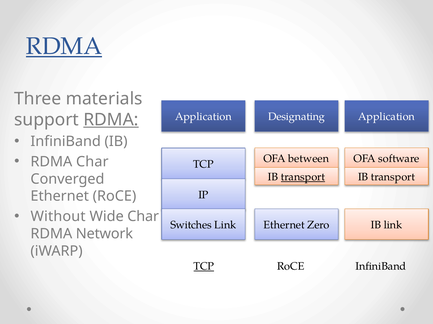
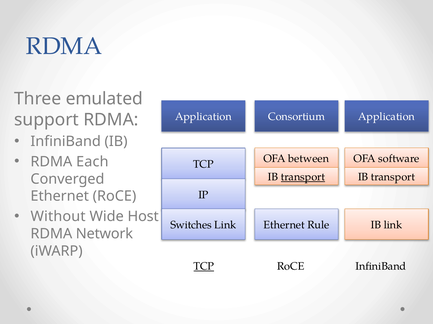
RDMA underline: present -> none (64, 46)
materials: materials -> emulated (104, 99)
Designating: Designating -> Consortium (297, 117)
RDMA underline: present -> none (111, 120)
RDMA Char: Char -> Each (92, 162)
Wide Char: Char -> Host (143, 217)
Zero: Zero -> Rule (318, 225)
